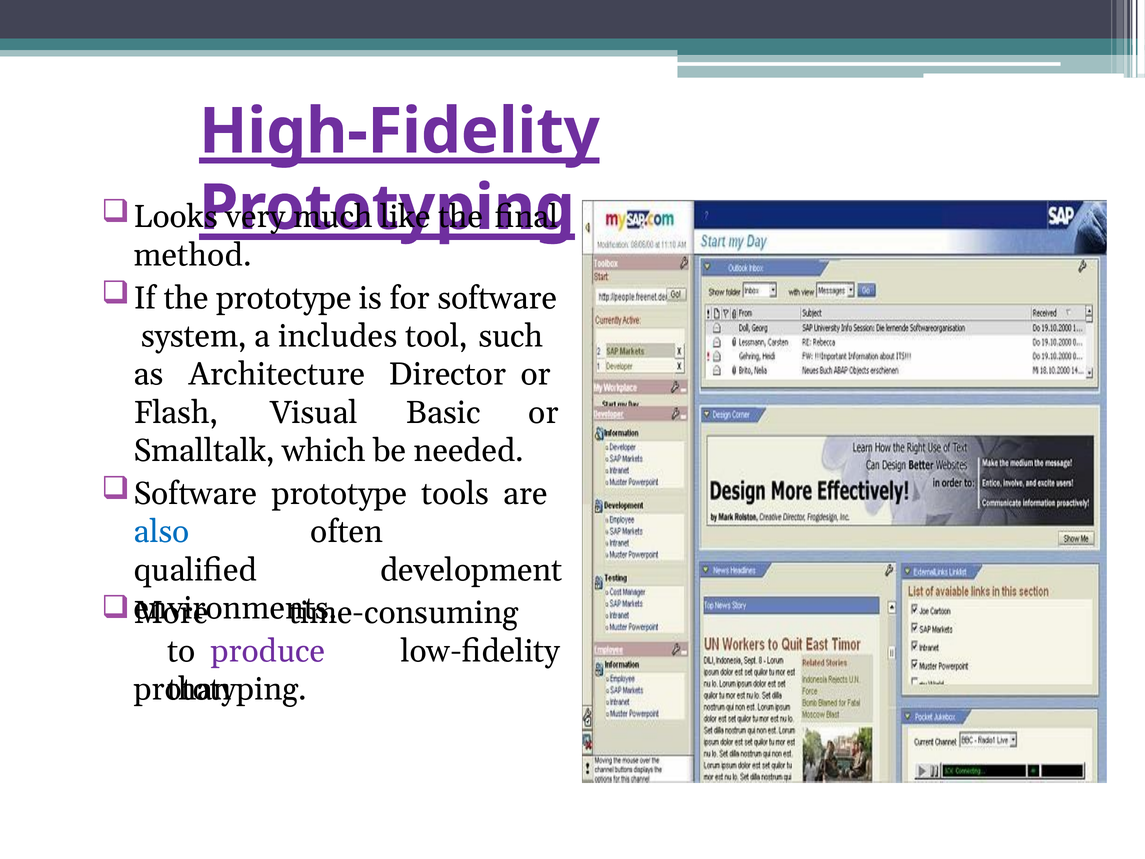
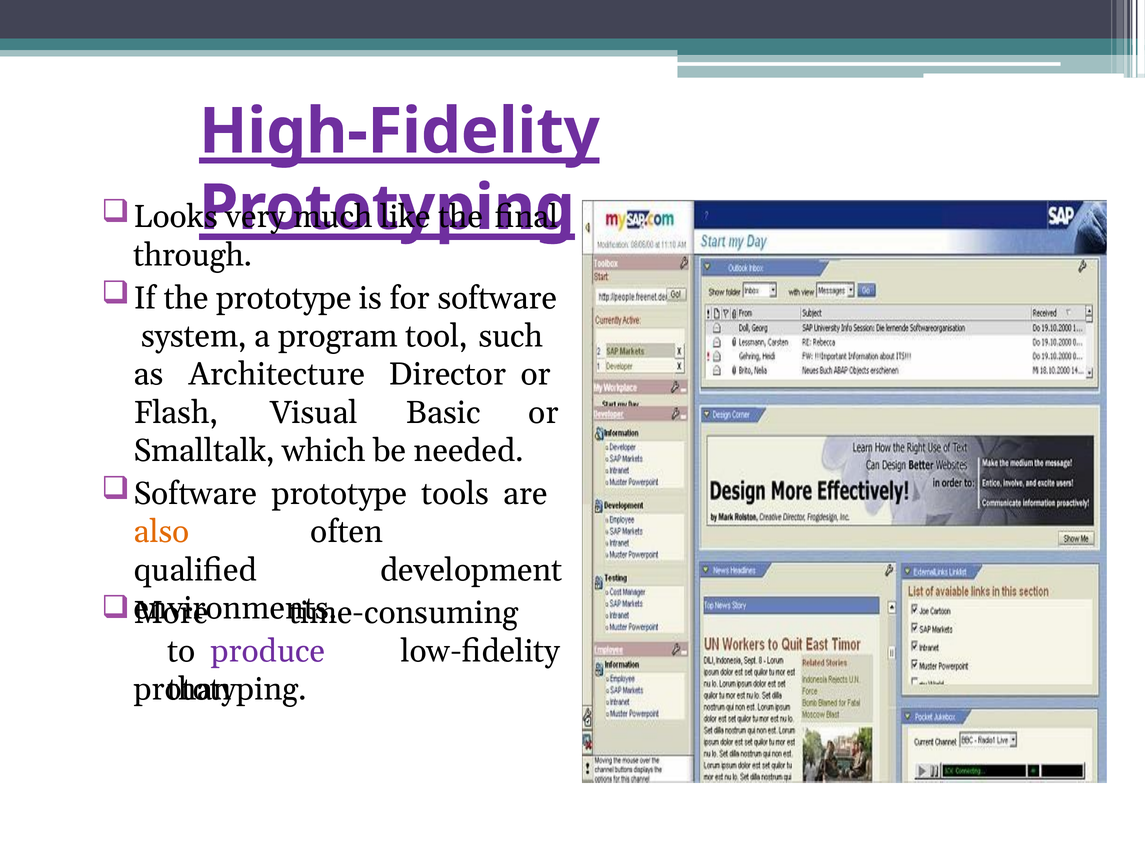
method: method -> through (193, 255)
includes: includes -> program (338, 336)
also colour: blue -> orange (162, 532)
